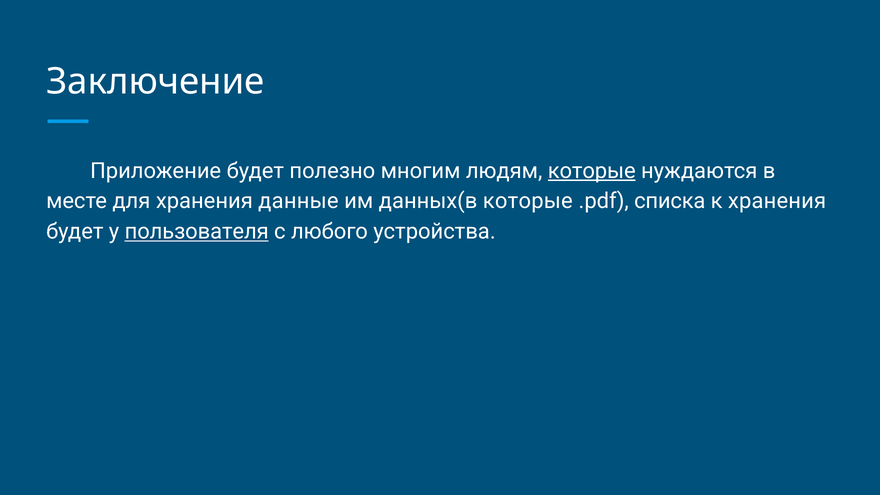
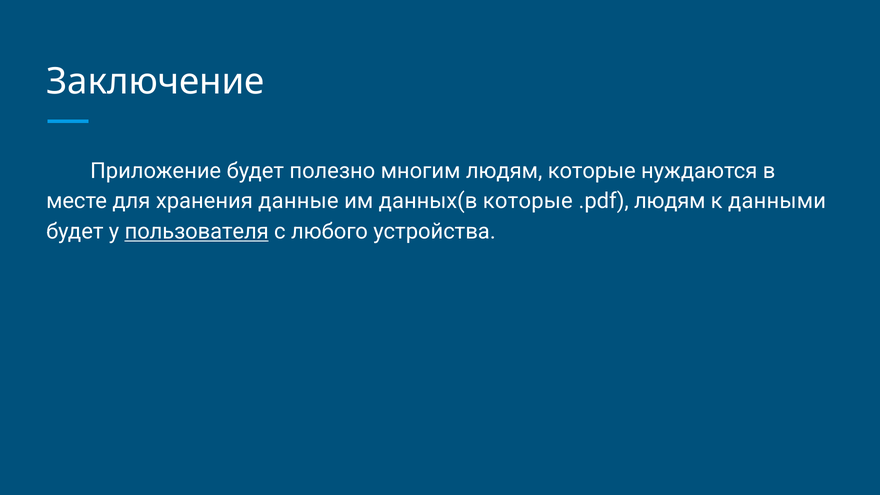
которые underline: present -> none (592, 171)
.pdf списка: списка -> людям (670, 201)
к хранения: хранения -> данными (777, 201)
